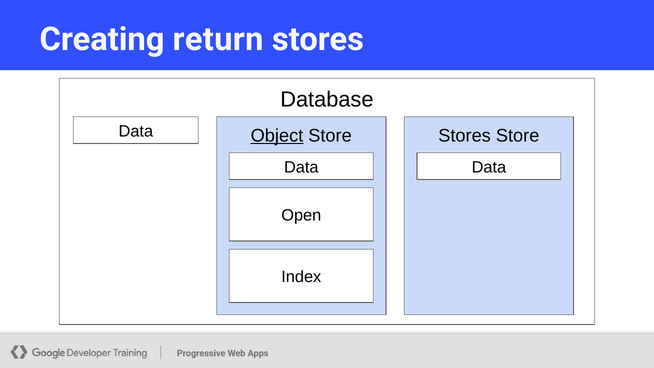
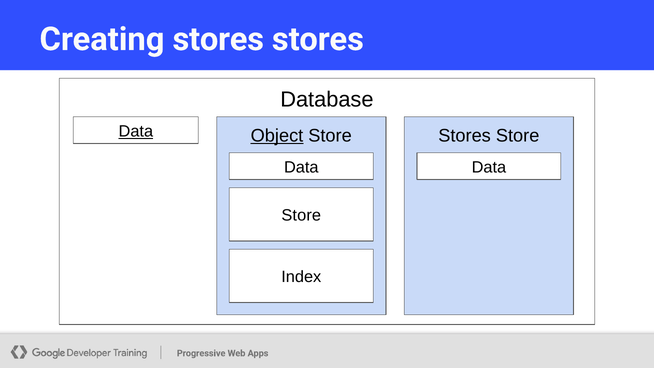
Creating return: return -> stores (218, 39)
Data underline: none -> present (136, 131)
Open: Open -> Store (301, 216)
